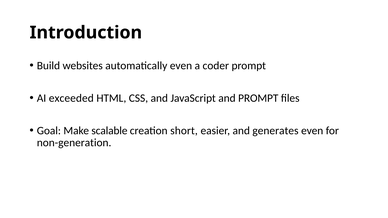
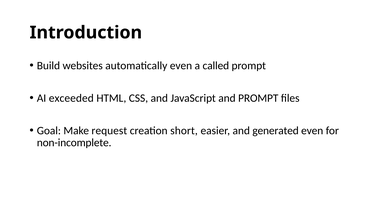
coder: coder -> called (216, 66)
scalable: scalable -> request (109, 131)
and generates: generates -> generated (276, 131)
non-generation: non-generation -> non-incomplete (74, 143)
